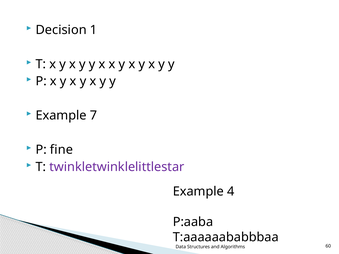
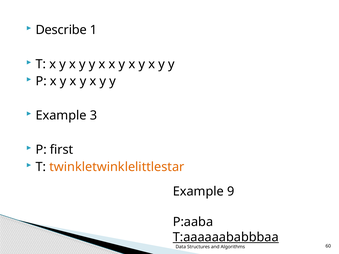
Decision: Decision -> Describe (61, 30)
7: 7 -> 3 (94, 116)
fine: fine -> first (62, 150)
twinkletwinklelittlestar colour: purple -> orange (117, 167)
4: 4 -> 9 (231, 192)
T:aaaaaababbbaa underline: none -> present (226, 237)
